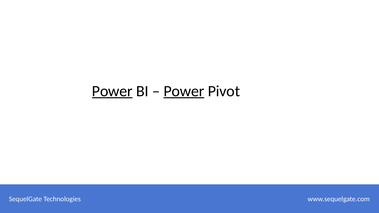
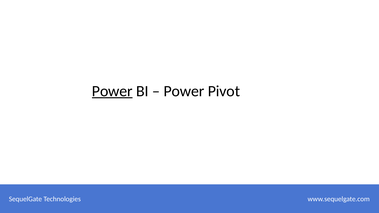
Power underline: present -> none (184, 91)
